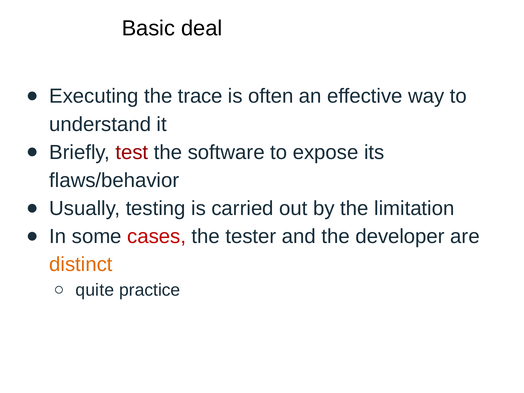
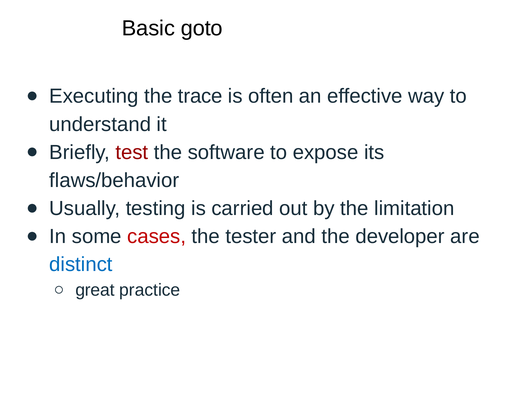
deal: deal -> goto (202, 28)
distinct colour: orange -> blue (81, 265)
quite: quite -> great (95, 290)
